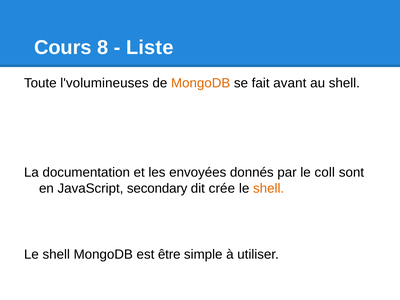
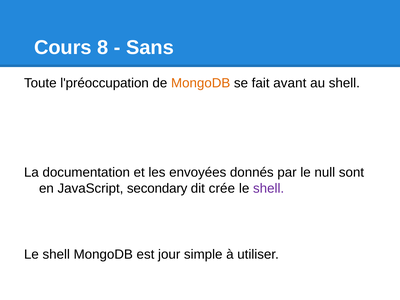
Liste: Liste -> Sans (150, 47)
l'volumineuses: l'volumineuses -> l'préoccupation (105, 83)
coll: coll -> null (325, 172)
shell colour: orange -> purple (269, 188)
être: être -> jour (169, 254)
